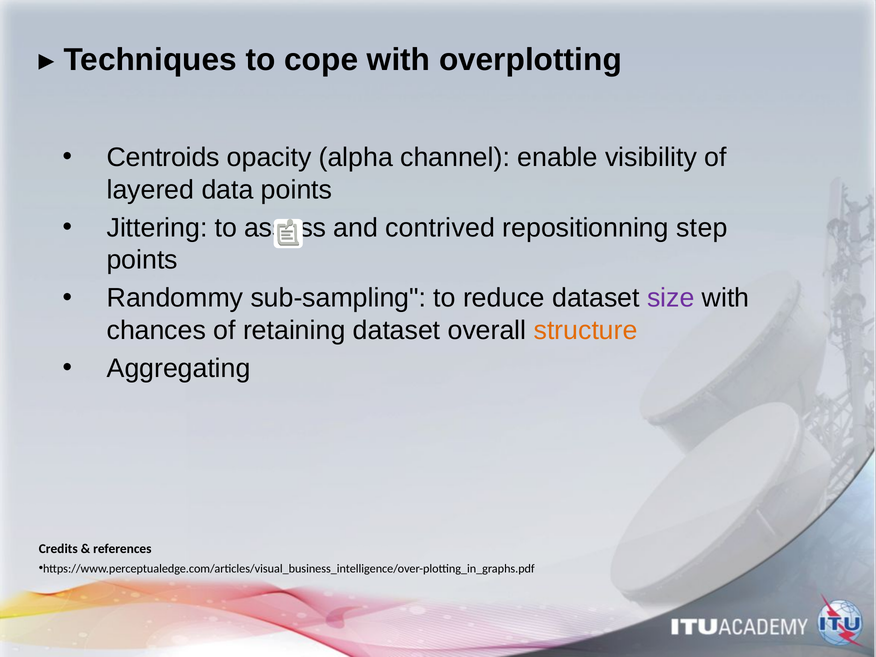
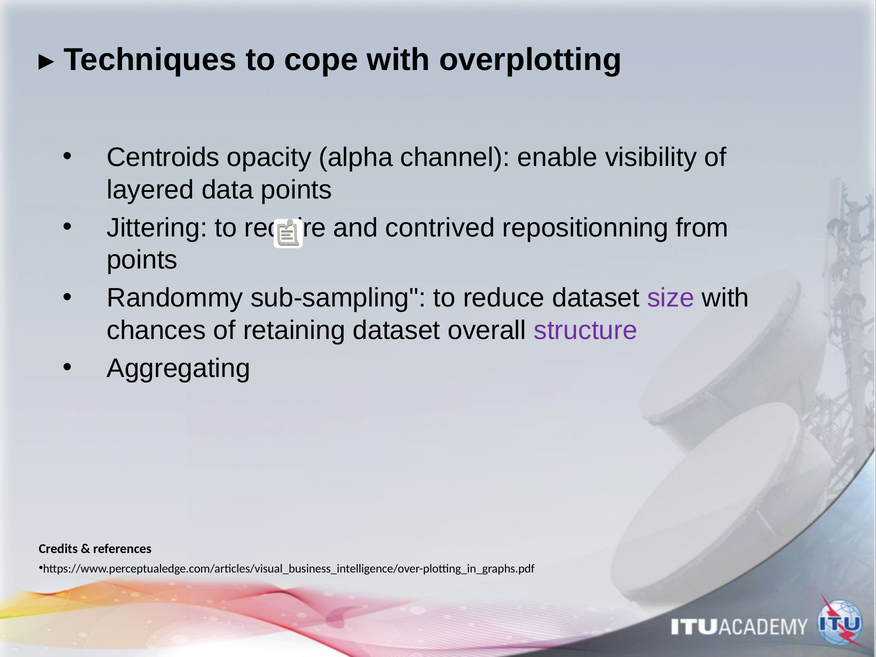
assess: assess -> require (285, 228)
step: step -> from (702, 228)
structure colour: orange -> purple (586, 330)
